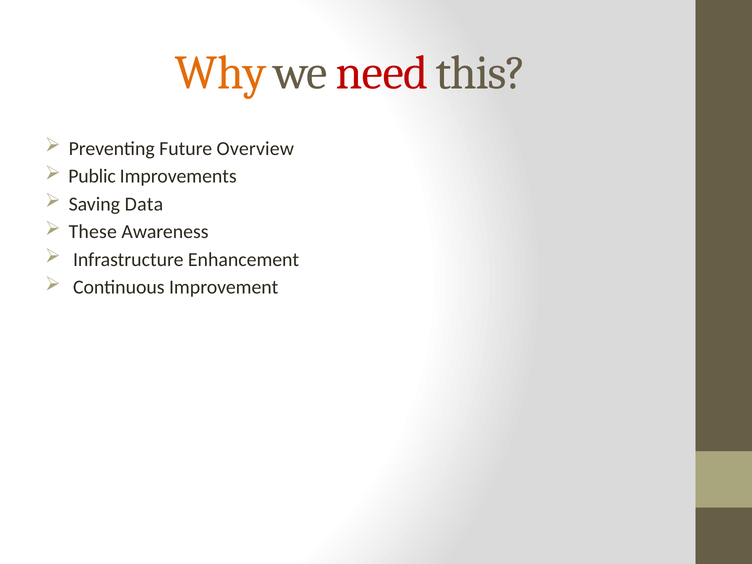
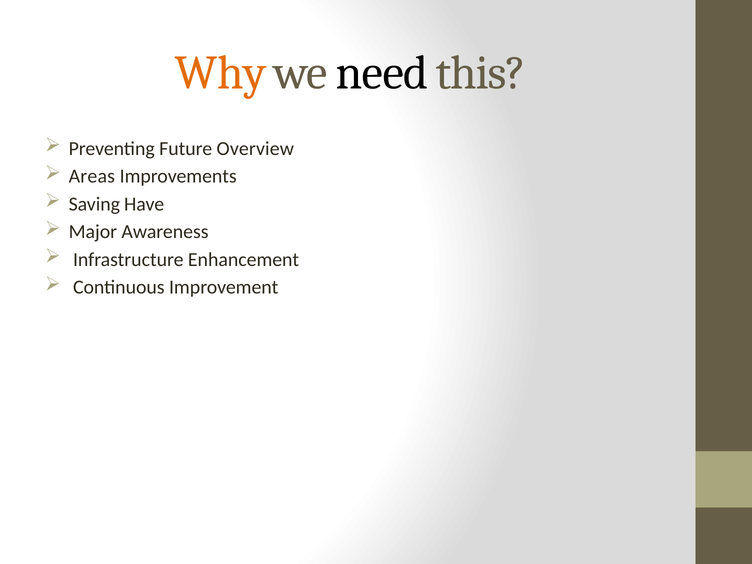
need colour: red -> black (382, 73)
Public: Public -> Areas (92, 176)
Data: Data -> Have (144, 204)
These: These -> Major (93, 232)
